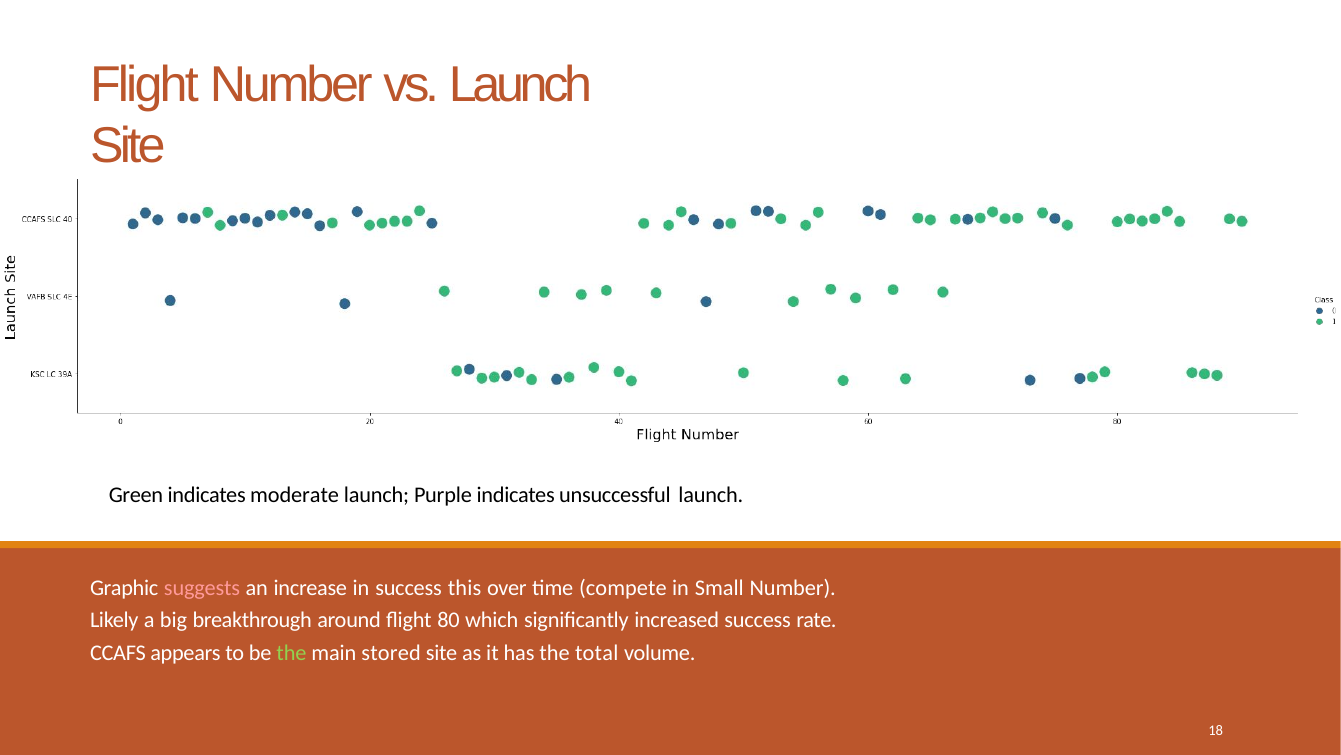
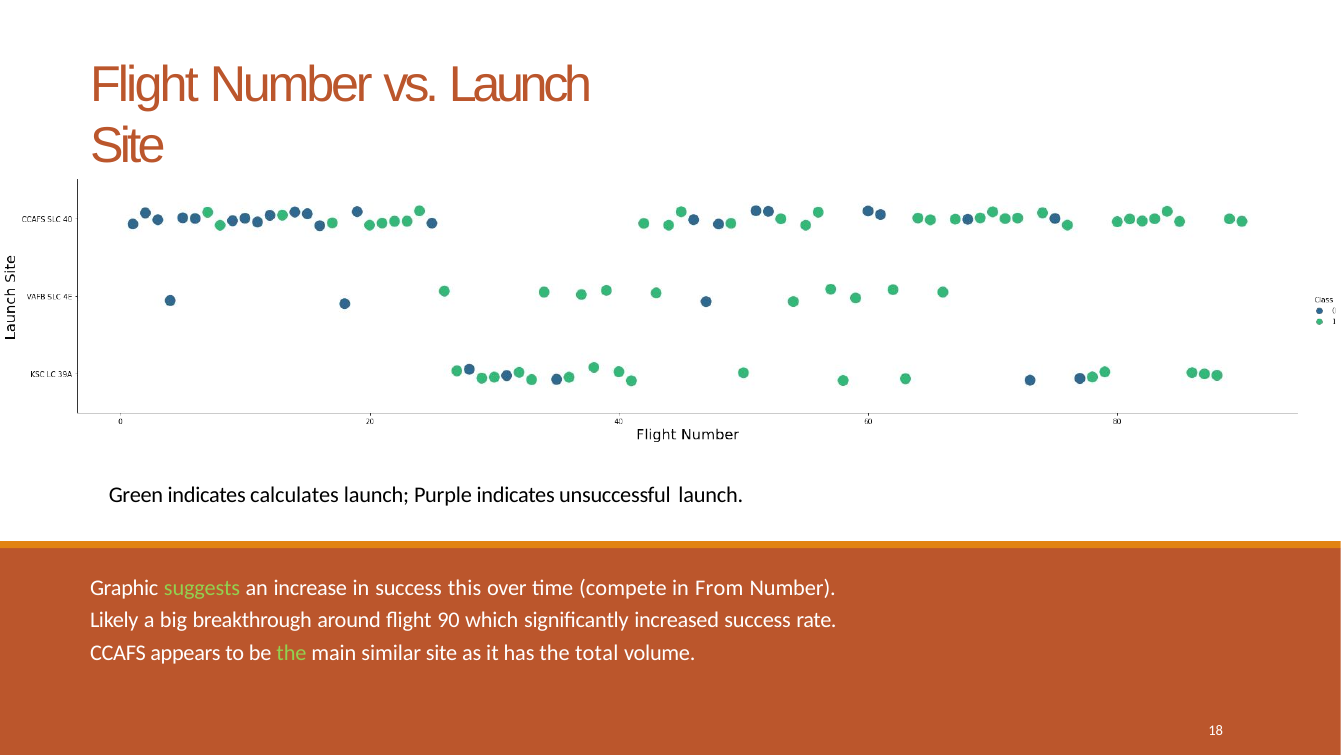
moderate: moderate -> calculates (295, 494)
suggests colour: pink -> light green (202, 588)
Small: Small -> From (719, 588)
80: 80 -> 90 (449, 620)
stored: stored -> similar (391, 652)
